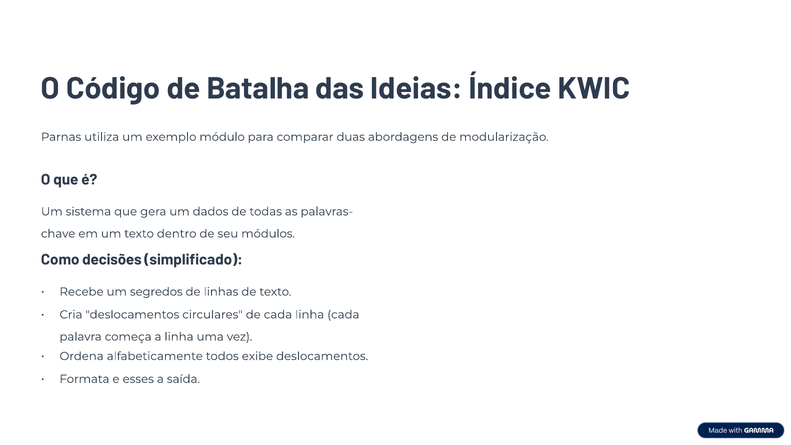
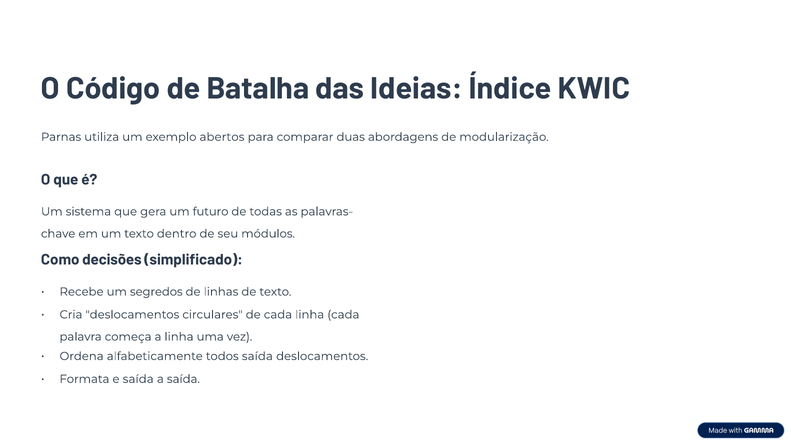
módulo: módulo -> abertos (222, 137)
dados: dados -> futuro (211, 212)
todos exibe: exibe -> saída (257, 356)
e esses: esses -> saída (138, 379)
